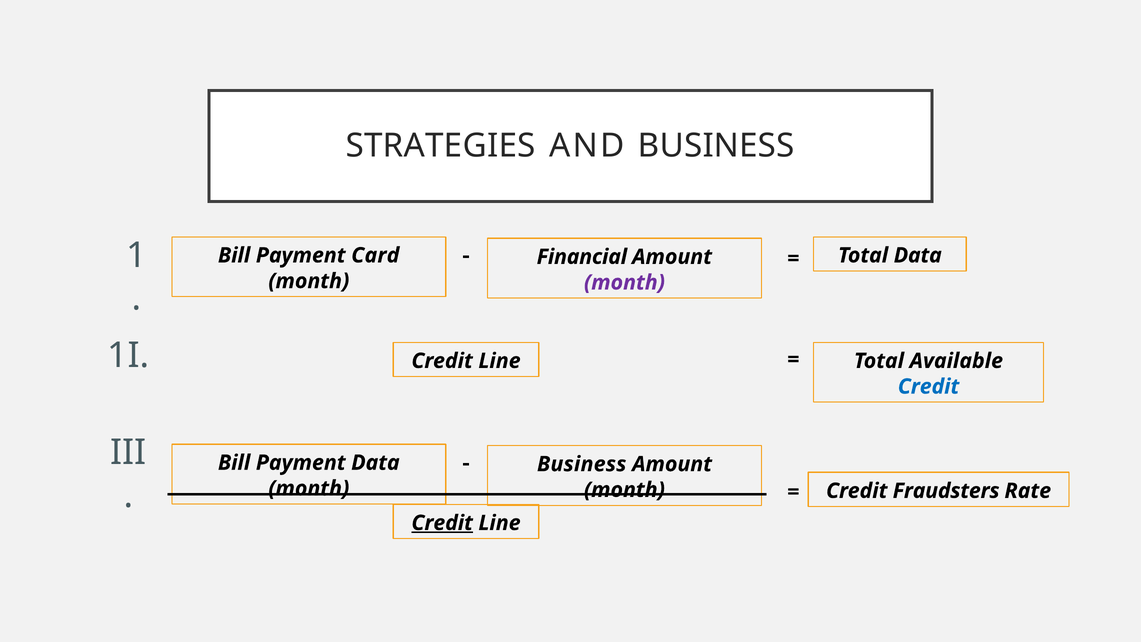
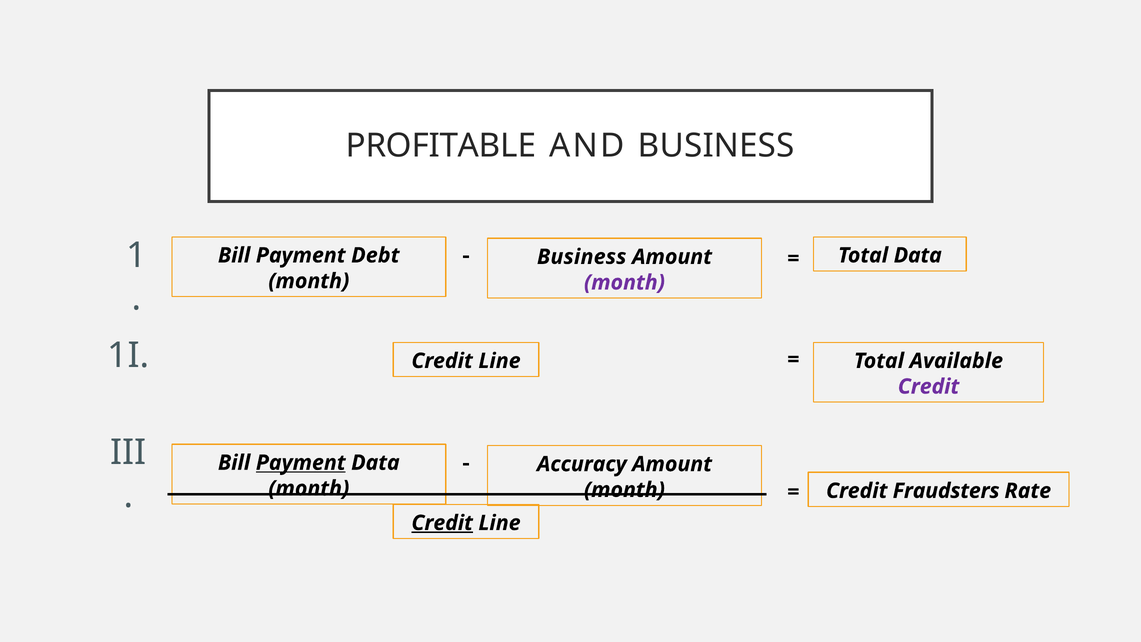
STRATEGIES: STRATEGIES -> PROFITABLE (441, 146)
Card: Card -> Debt (375, 255)
Financial: Financial -> Business (582, 257)
Credit colour: blue -> purple (929, 386)
Payment underline: none -> present (301, 463)
Business: Business -> Accuracy (582, 464)
